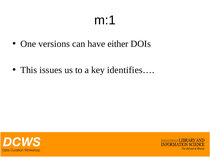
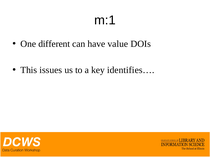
versions: versions -> different (54, 44)
either: either -> value (118, 44)
